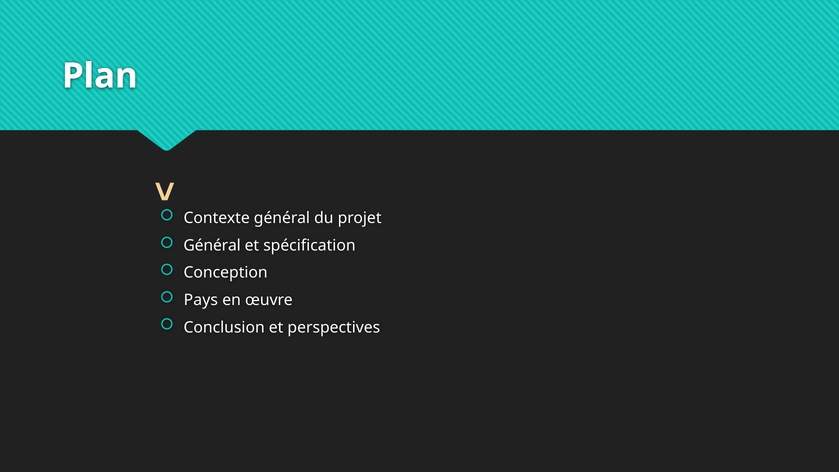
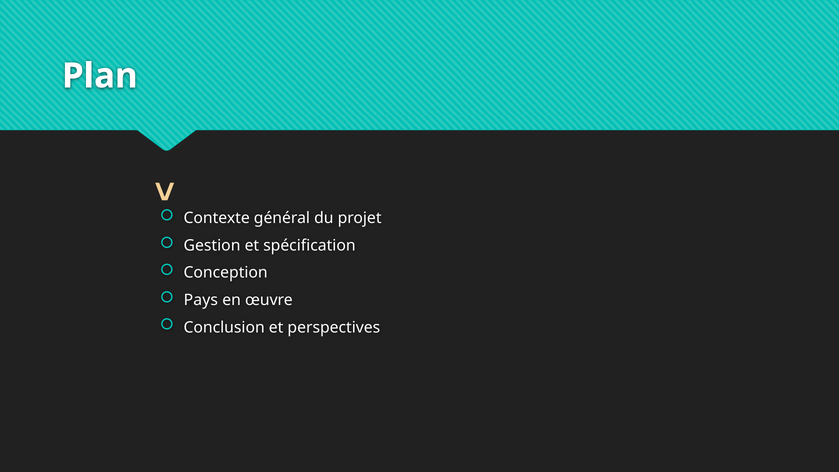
Général: Général -> Gestion (212, 245)
